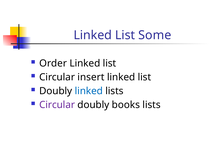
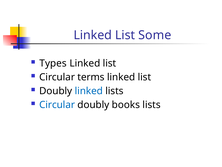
Order: Order -> Types (53, 63)
insert: insert -> terms (91, 77)
Circular colour: purple -> blue (57, 105)
